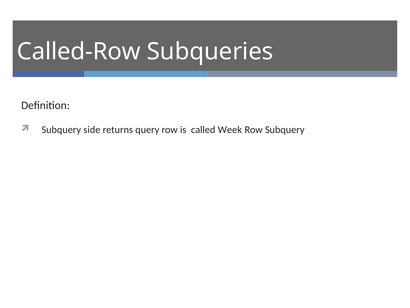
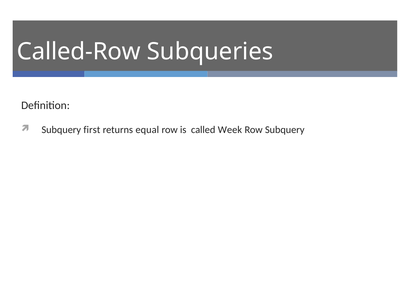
side: side -> first (92, 130)
query: query -> equal (147, 130)
